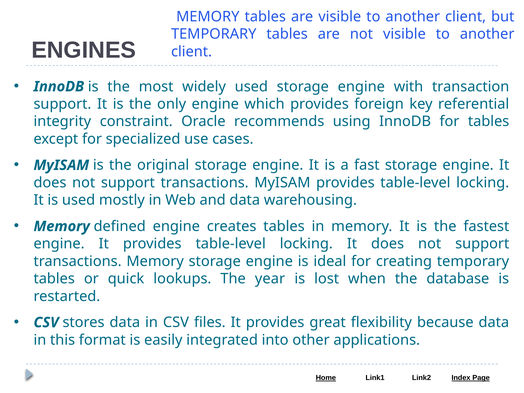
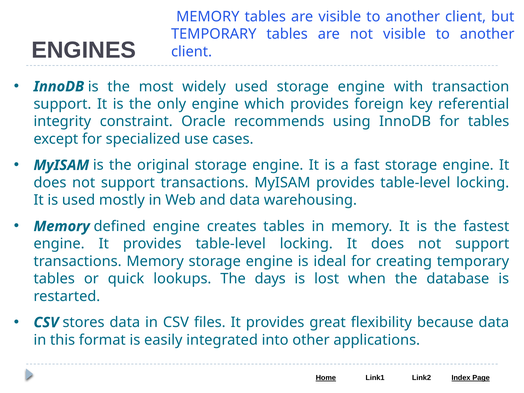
year: year -> days (270, 279)
